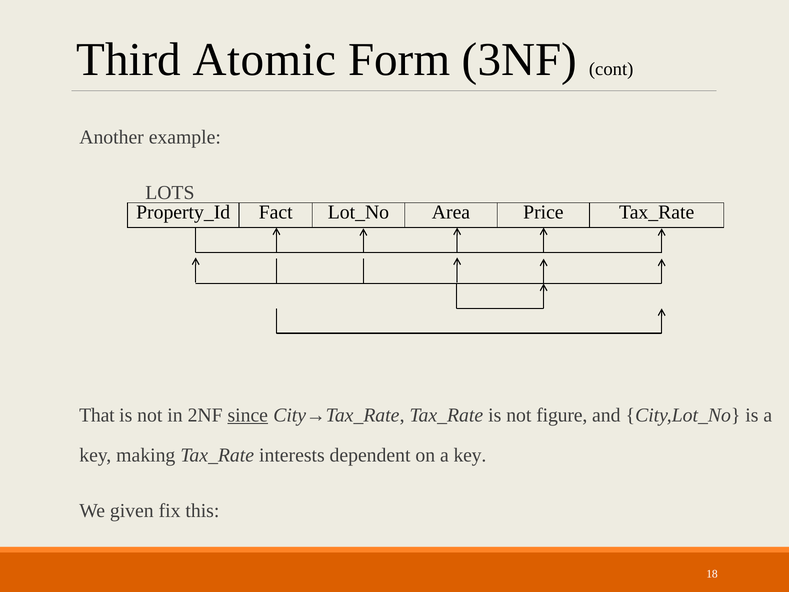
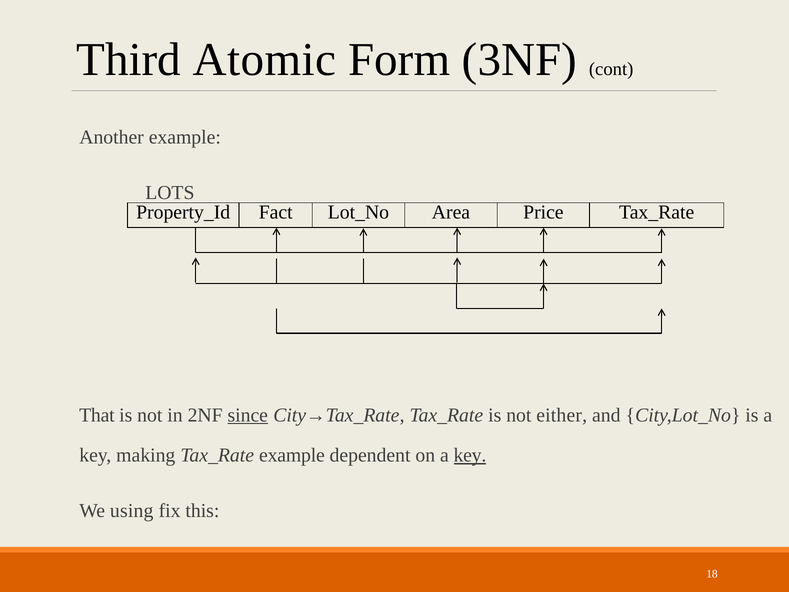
figure: figure -> either (562, 415)
Tax_Rate interests: interests -> example (292, 455)
key underline: none -> present (470, 455)
given: given -> using (132, 511)
